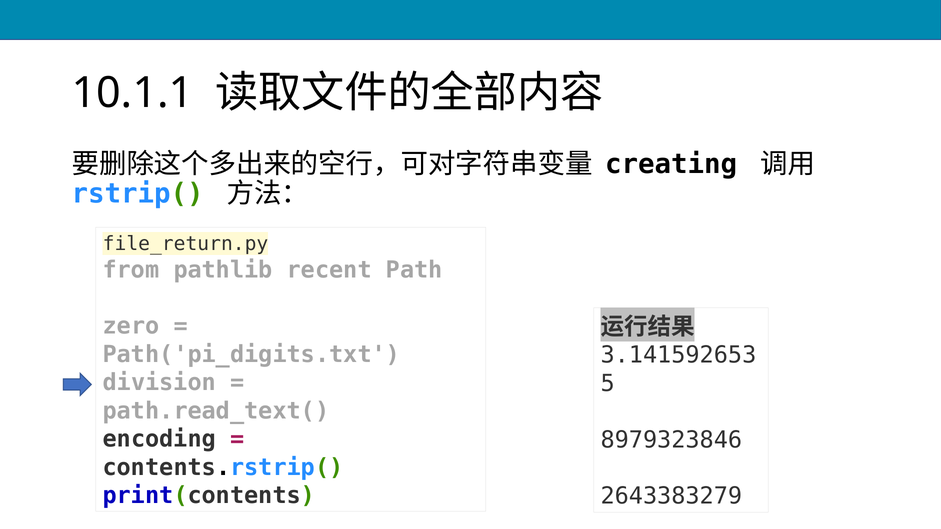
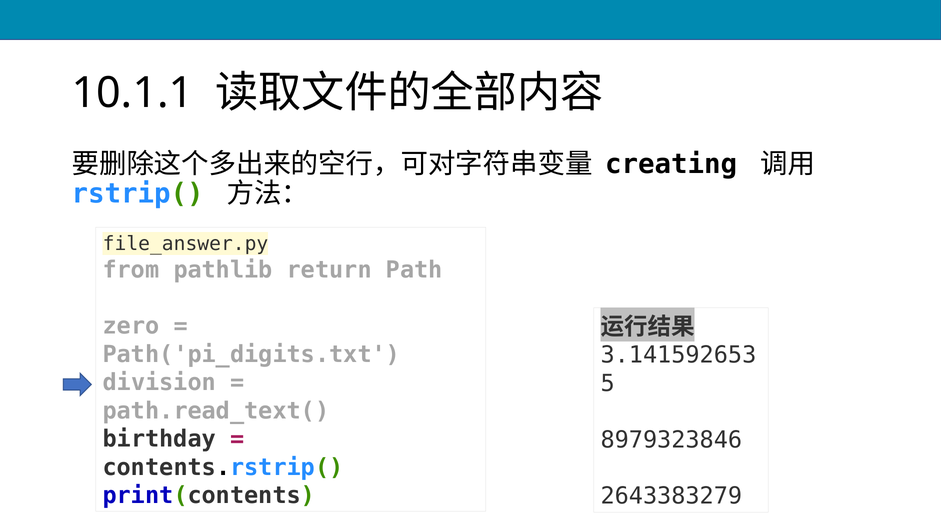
file_return.py: file_return.py -> file_answer.py (186, 244)
recent: recent -> return (329, 270)
encoding: encoding -> birthday (159, 439)
